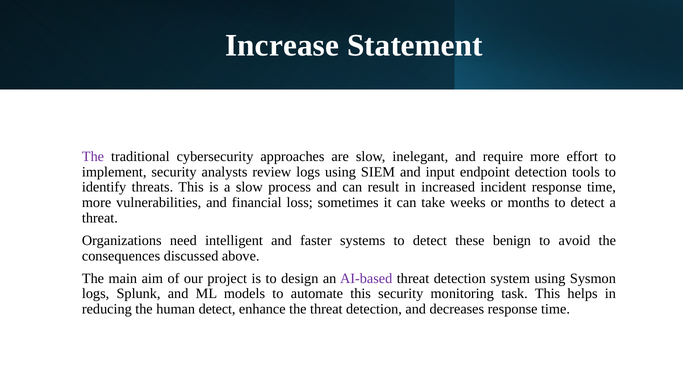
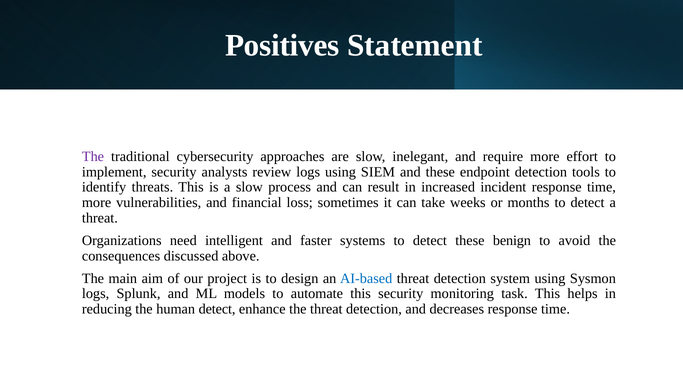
Increase: Increase -> Positives (282, 45)
and input: input -> these (440, 172)
AI-based colour: purple -> blue (366, 279)
